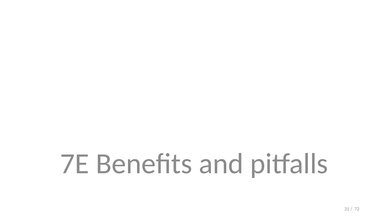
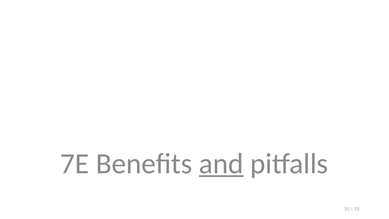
and underline: none -> present (221, 163)
